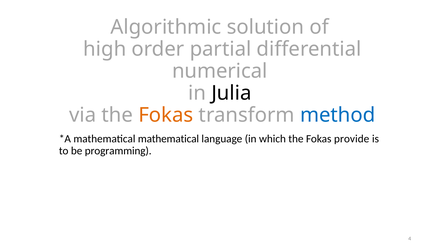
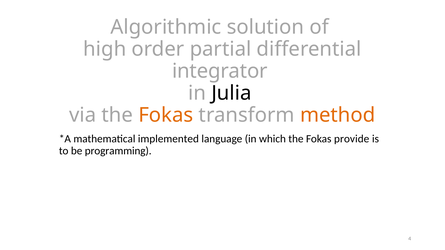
numerical: numerical -> integrator (220, 71)
method colour: blue -> orange (338, 115)
mathematical mathematical: mathematical -> implemented (168, 139)
